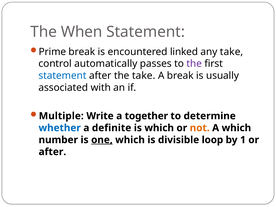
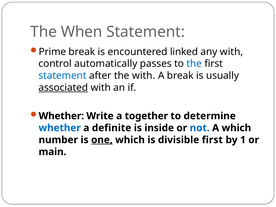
any take: take -> with (232, 52)
the colour: purple -> blue (194, 64)
the take: take -> with (144, 76)
associated underline: none -> present (63, 88)
Multiple: Multiple -> Whether (61, 116)
is which: which -> inside (159, 128)
not colour: orange -> blue (200, 128)
divisible loop: loop -> first (212, 140)
after: after -> main (52, 152)
